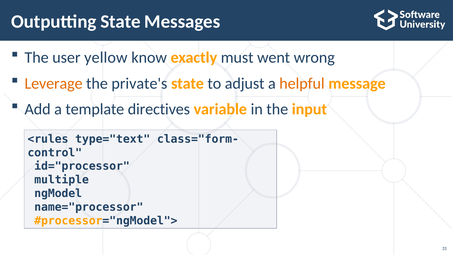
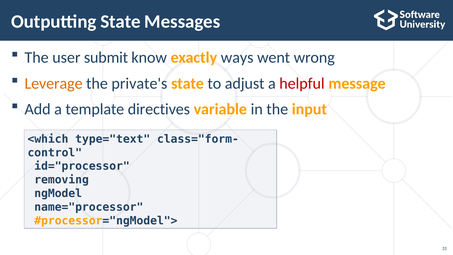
yellow: yellow -> submit (106, 57)
must: must -> ways (237, 57)
helpful colour: orange -> red (302, 83)
<rules: <rules -> <which (48, 139)
multiple: multiple -> removing (62, 180)
